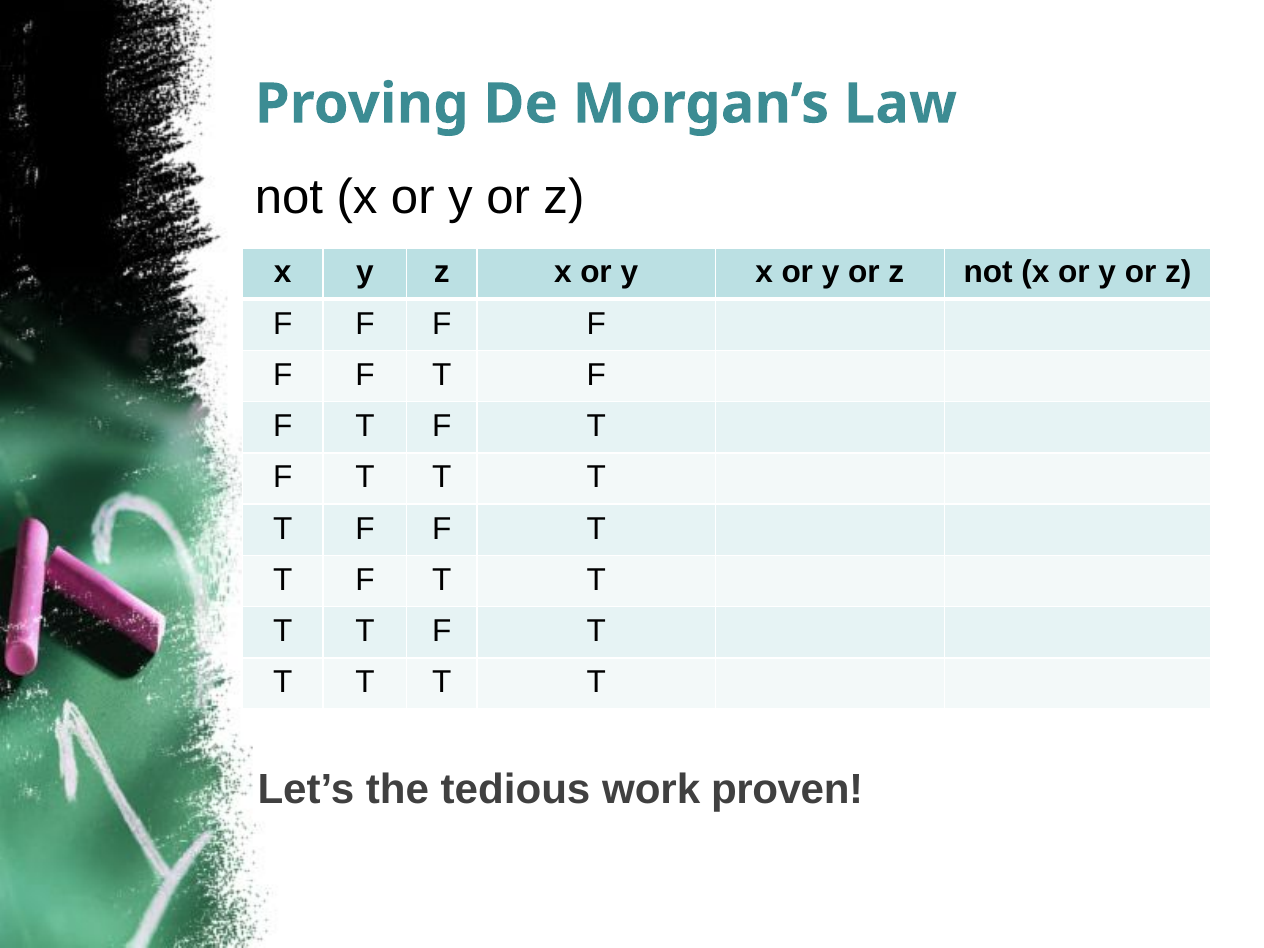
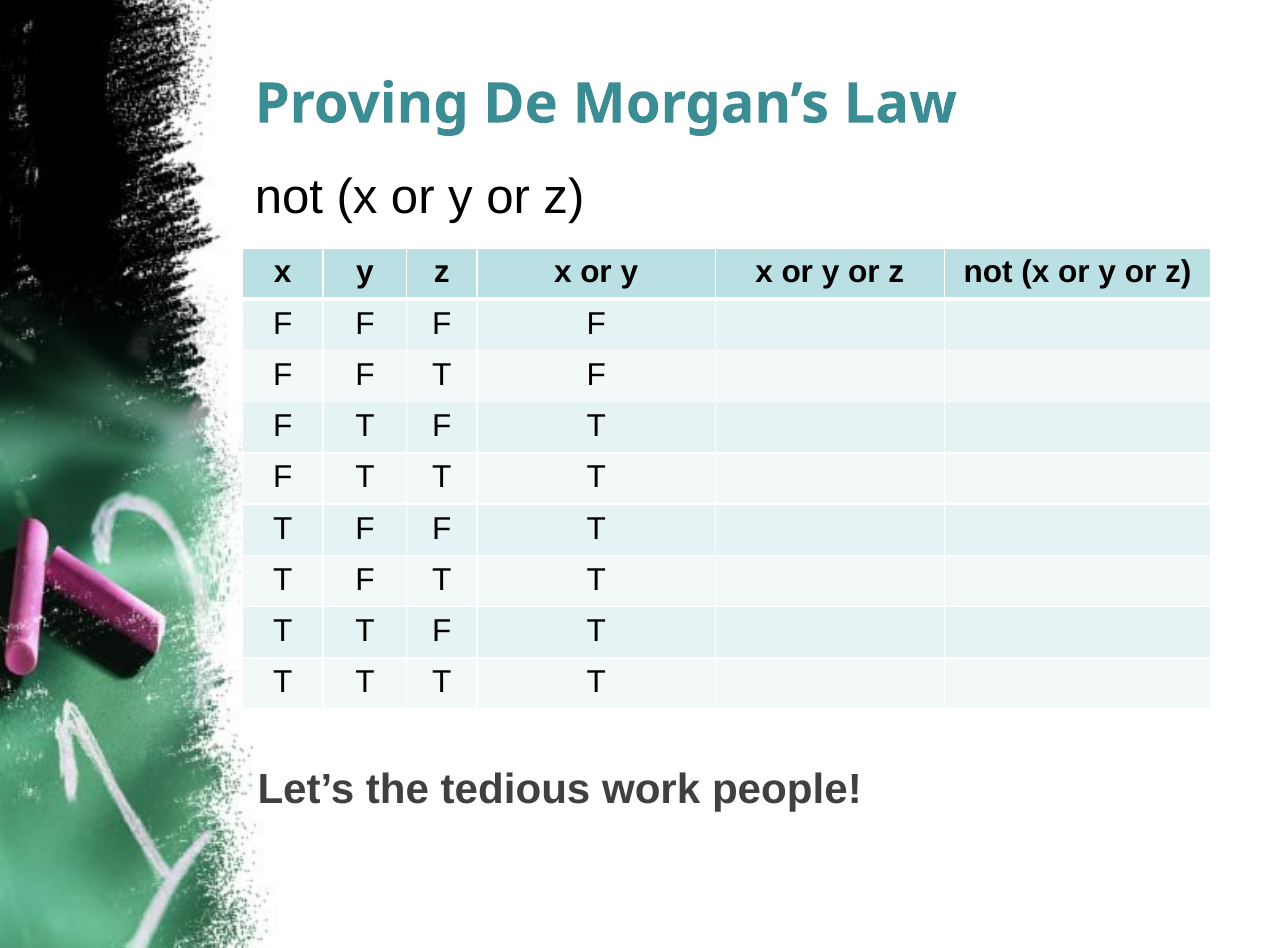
proven: proven -> people (787, 790)
